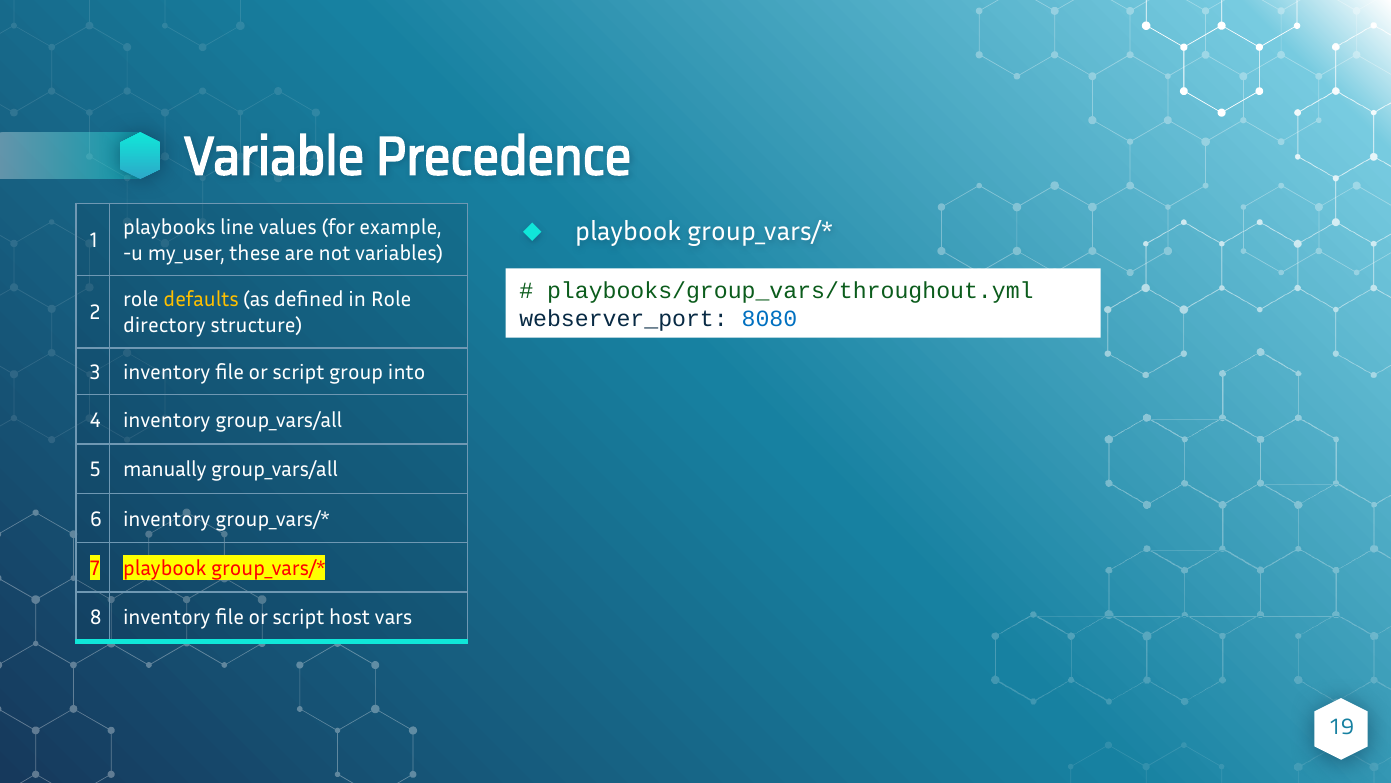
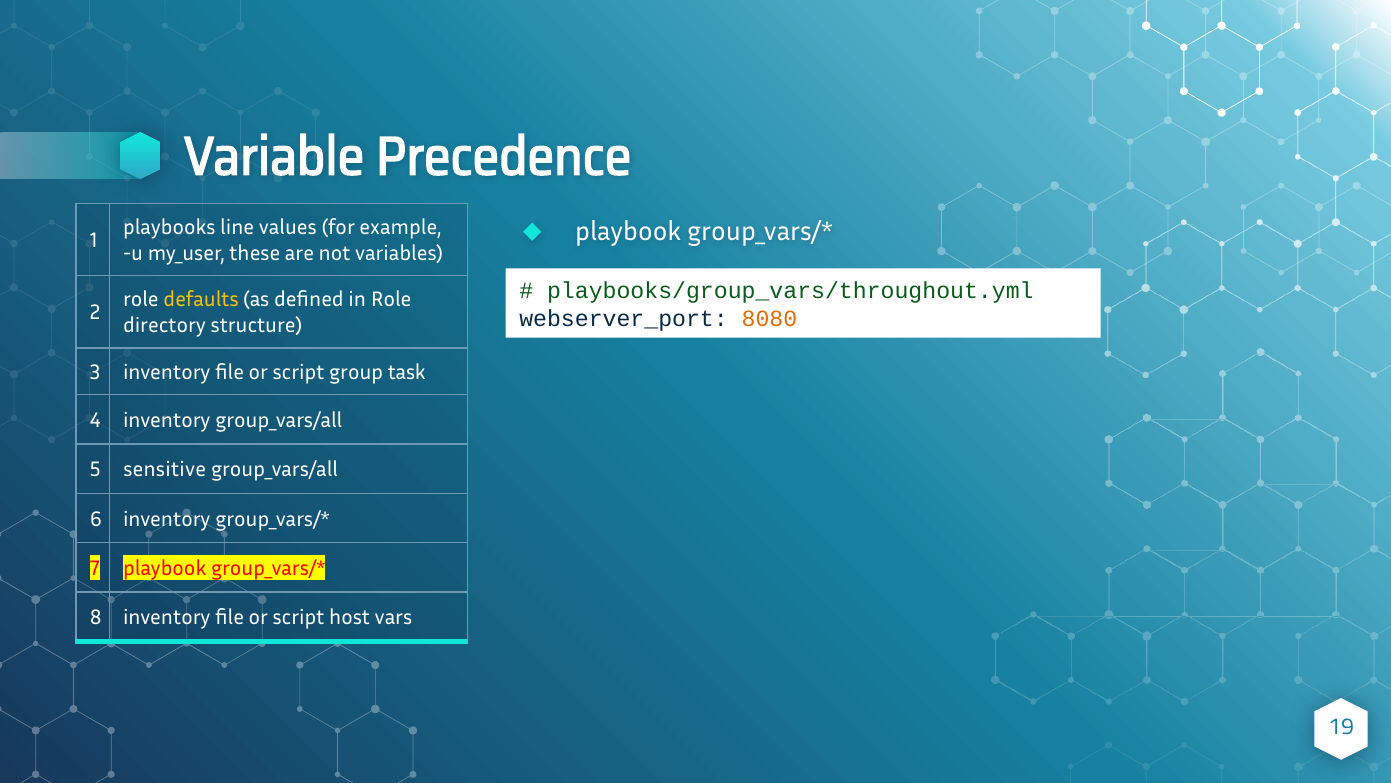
8080 colour: blue -> orange (769, 318)
into: into -> task (407, 372)
manually: manually -> sensitive (165, 469)
